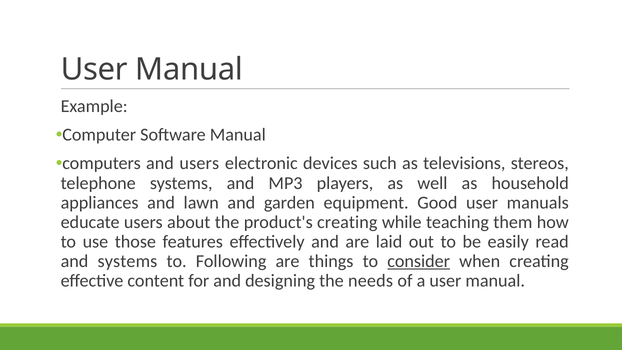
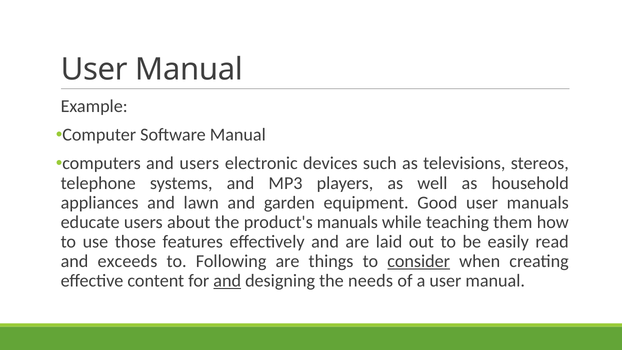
product's creating: creating -> manuals (347, 222)
and systems: systems -> exceeds (127, 261)
and underline: none -> present (227, 281)
